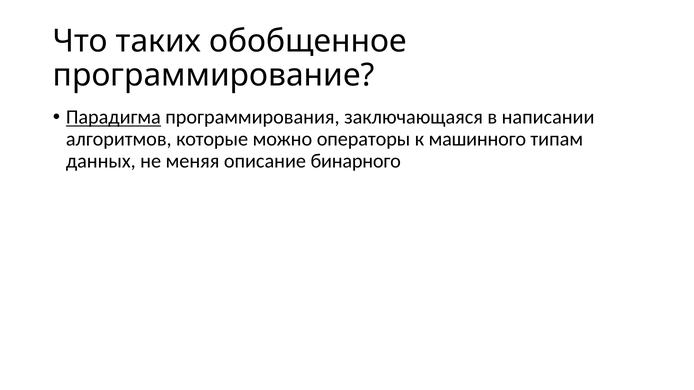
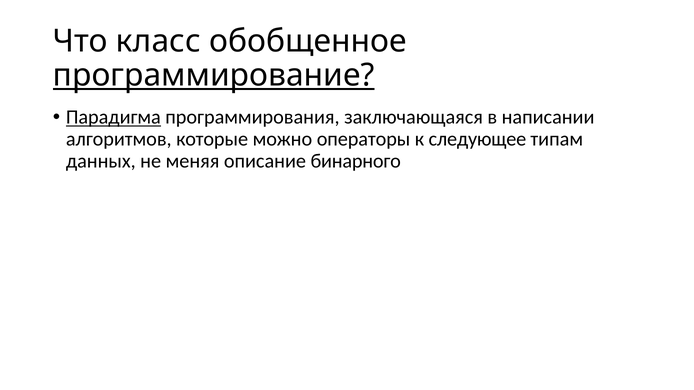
таких: таких -> класс (158, 41)
программирование underline: none -> present (214, 76)
машинного: машинного -> следующее (477, 139)
